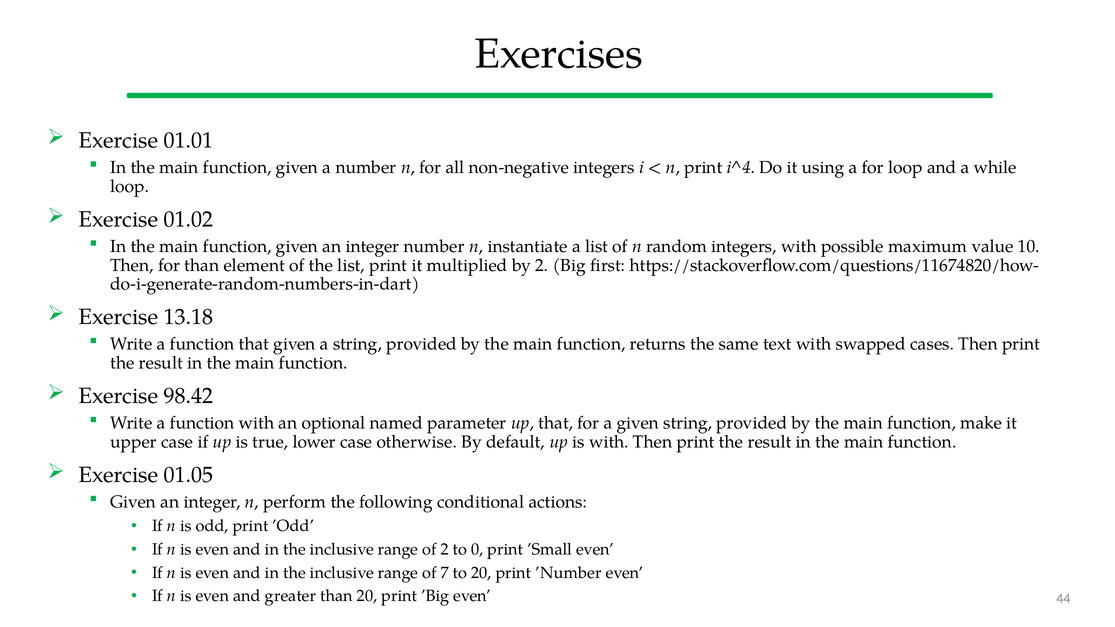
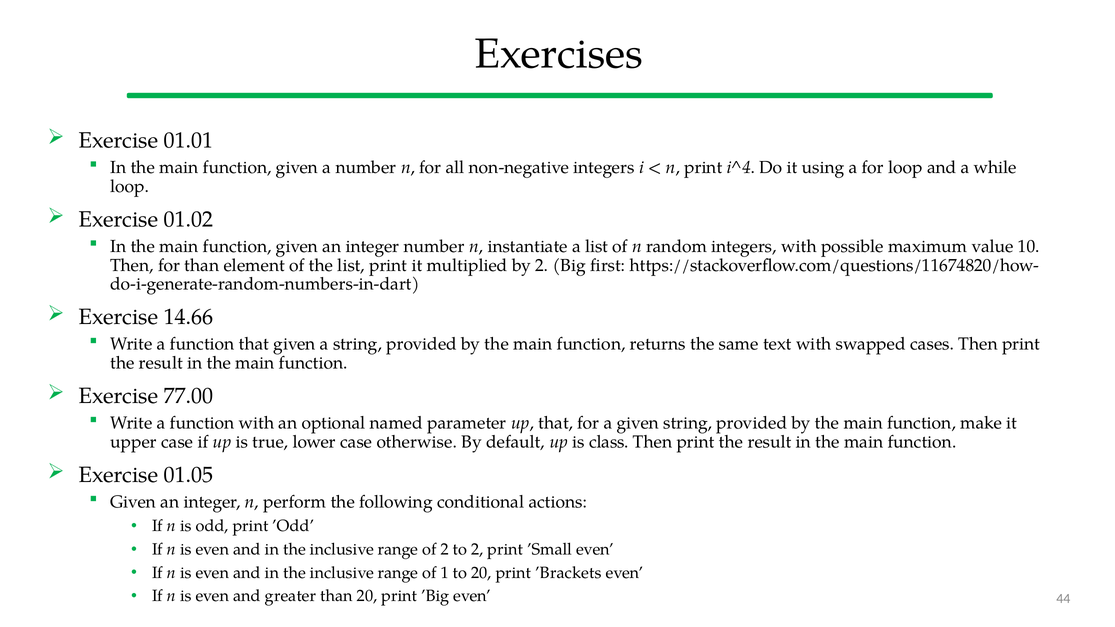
13.18: 13.18 -> 14.66 (188, 317)
98.42: 98.42 -> 77.00 (188, 396)
is with: with -> class (609, 442)
to 0: 0 -> 2 (477, 549)
7: 7 -> 1 (445, 573)
’Number: ’Number -> ’Brackets (569, 573)
